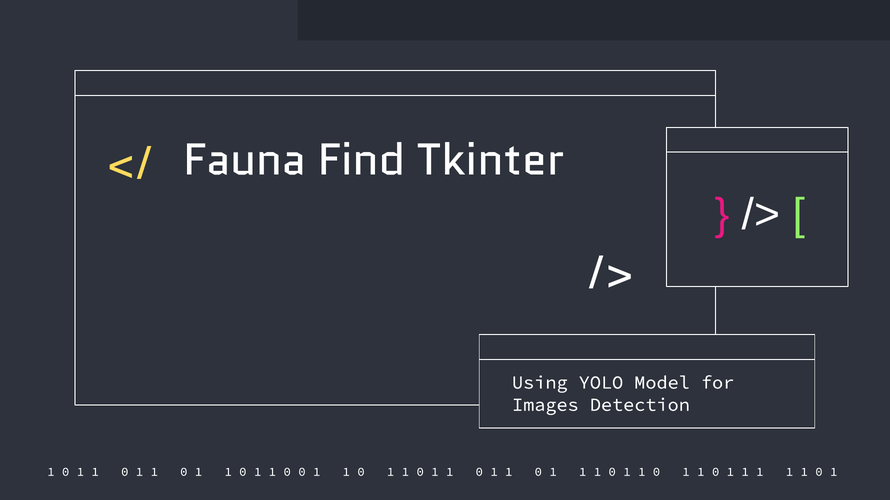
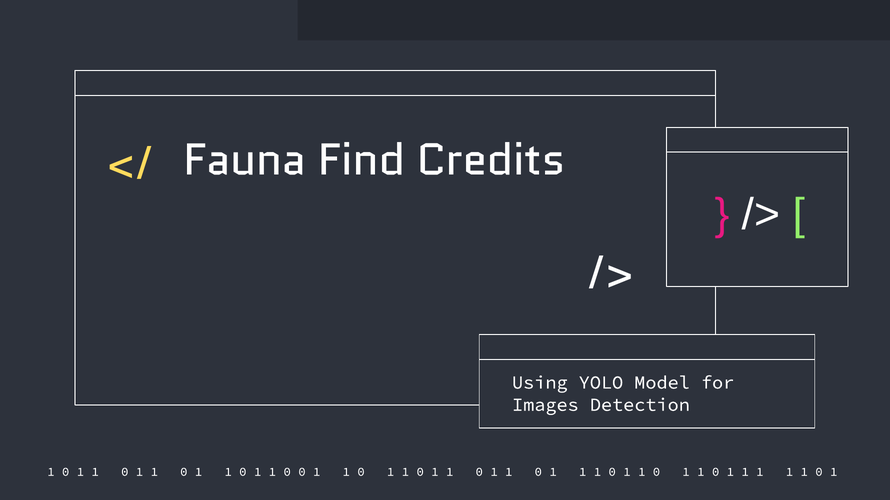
Tkinter: Tkinter -> Credits (491, 160)
